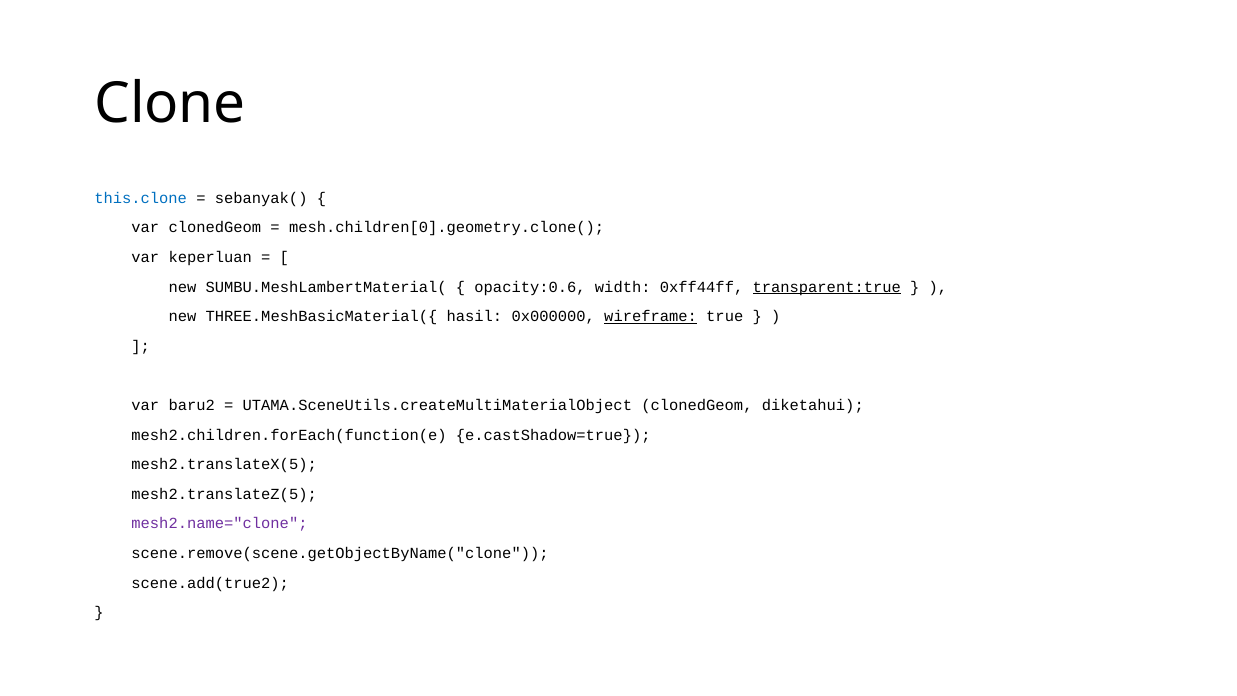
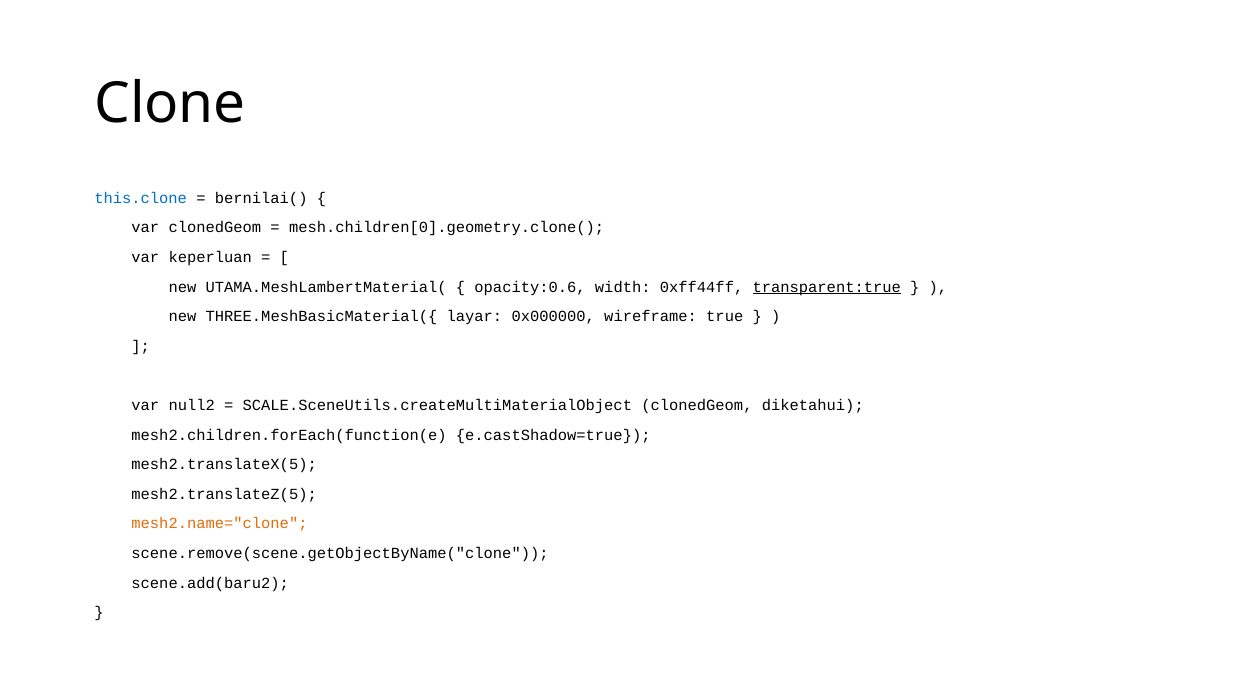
sebanyak(: sebanyak( -> bernilai( (261, 198)
SUMBU.MeshLambertMaterial(: SUMBU.MeshLambertMaterial( -> UTAMA.MeshLambertMaterial( (326, 287)
hasil: hasil -> layar (474, 316)
wireframe underline: present -> none (651, 316)
baru2: baru2 -> null2 (192, 405)
UTAMA.SceneUtils.createMultiMaterialObject: UTAMA.SceneUtils.createMultiMaterialObject -> SCALE.SceneUtils.createMultiMaterialObject (437, 405)
mesh2.name="clone colour: purple -> orange (219, 524)
scene.add(true2: scene.add(true2 -> scene.add(baru2 (210, 583)
